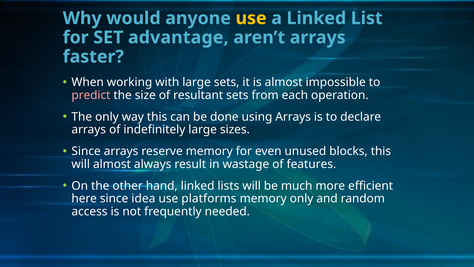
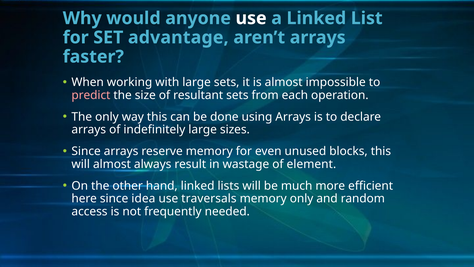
use colour: yellow -> white (251, 18)
features: features -> element (311, 164)
platforms: platforms -> traversals (209, 198)
